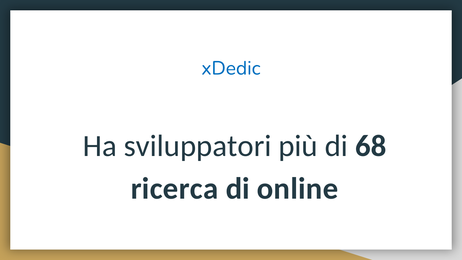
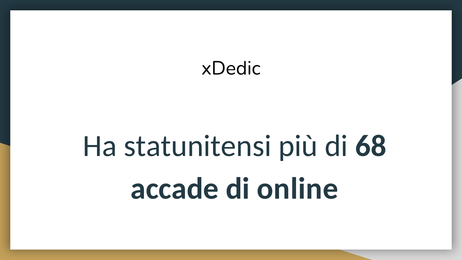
xDedic colour: blue -> black (231, 68)
sviluppatori: sviluppatori -> statunitensi (198, 146)
ricerca: ricerca -> accade (175, 189)
